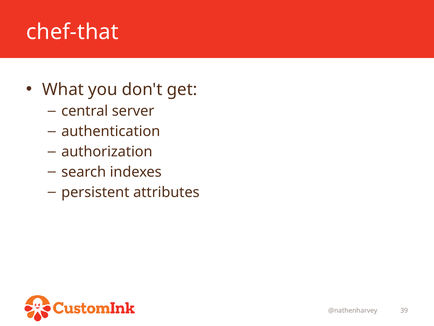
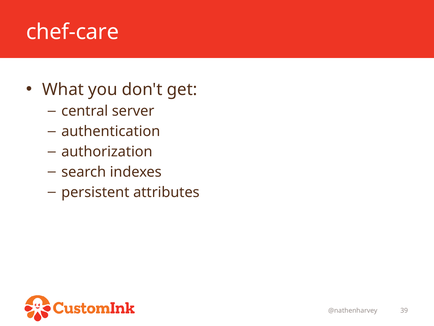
chef-that: chef-that -> chef-care (72, 32)
